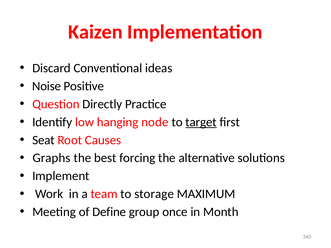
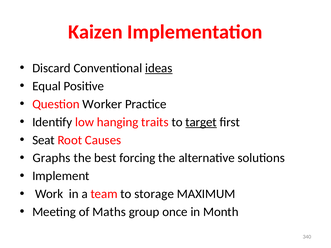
ideas underline: none -> present (159, 68)
Noise: Noise -> Equal (47, 86)
Directly: Directly -> Worker (102, 104)
node: node -> traits (155, 122)
Define: Define -> Maths (109, 212)
